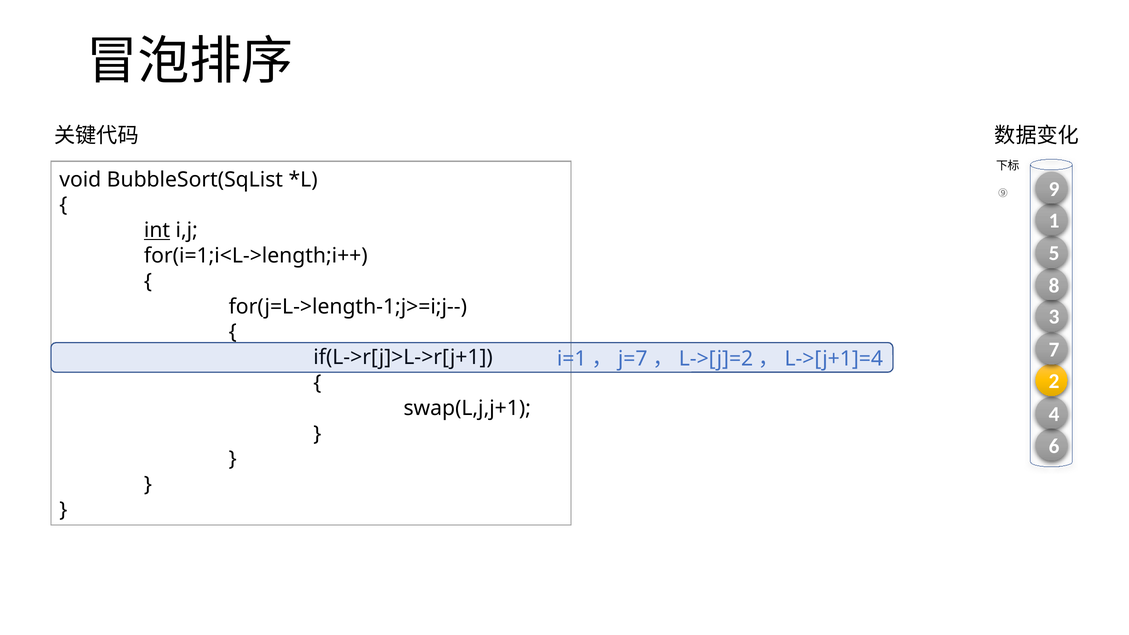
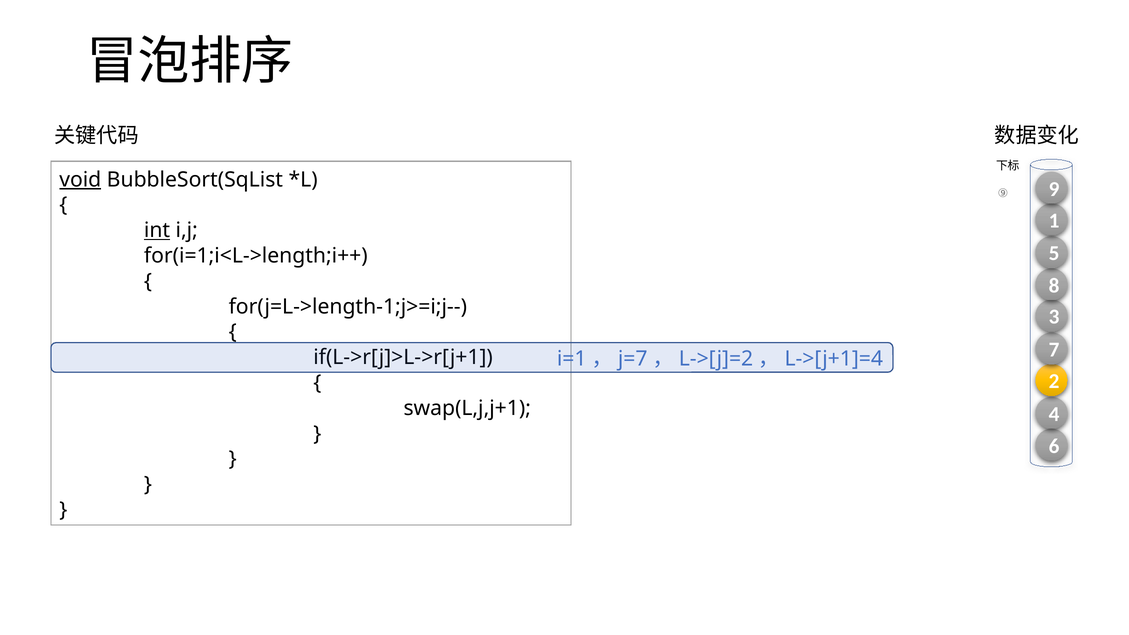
void underline: none -> present (80, 180)
